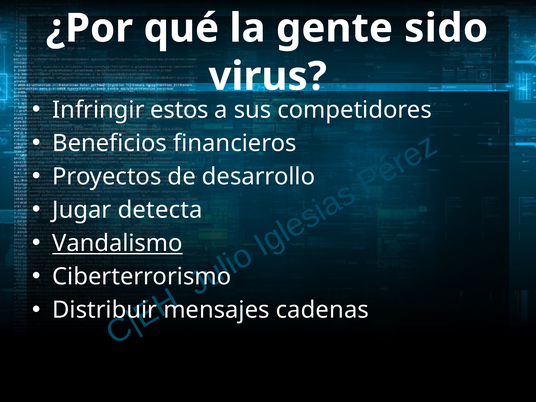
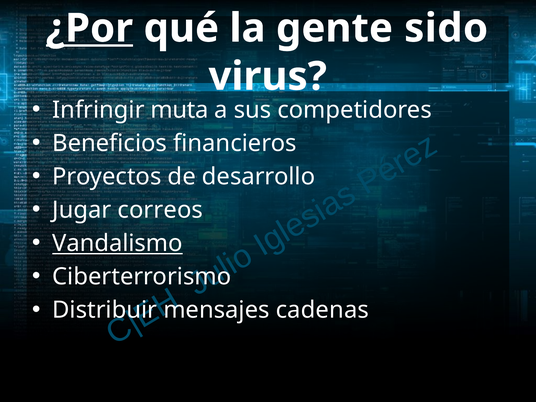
¿Por underline: none -> present (90, 28)
estos: estos -> muta (179, 110)
detecta: detecta -> correos (160, 210)
